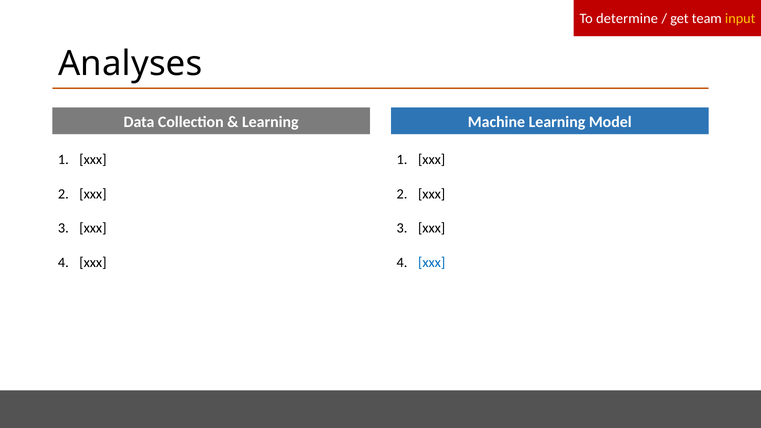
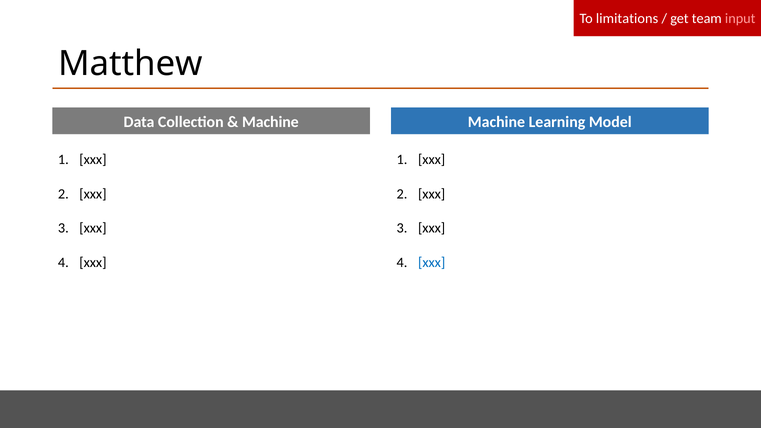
determine: determine -> limitations (627, 19)
input colour: yellow -> pink (740, 19)
Analyses: Analyses -> Matthew (130, 64)
Learning: Learning -> Machine (270, 122)
